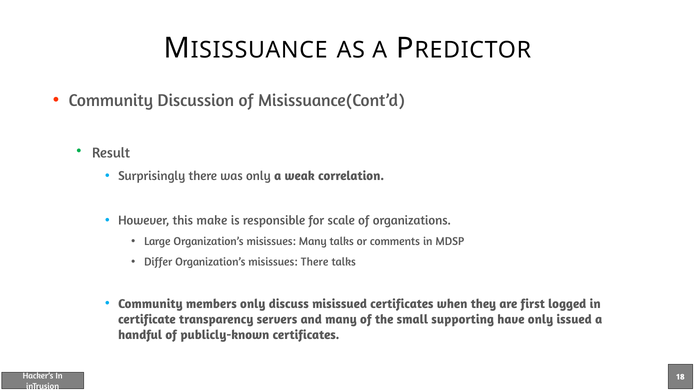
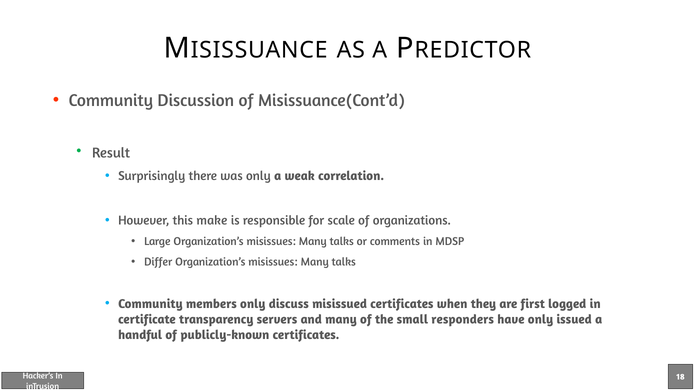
There: There -> Many (315, 262)
supporting: supporting -> responders (463, 319)
